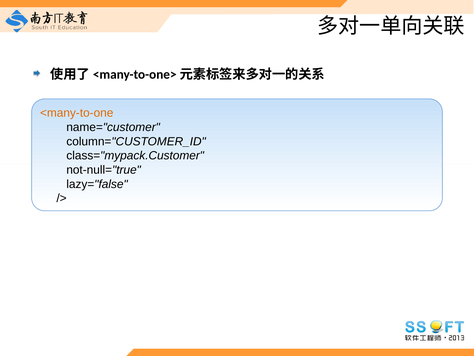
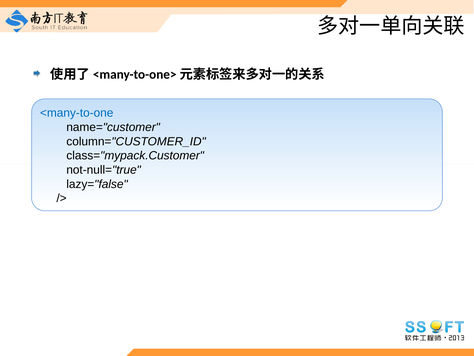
<many-to-one colour: orange -> blue (77, 113)
